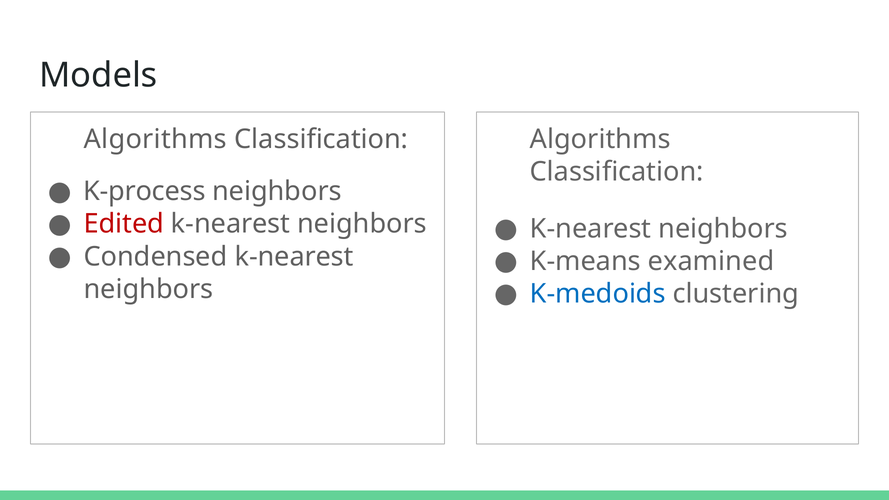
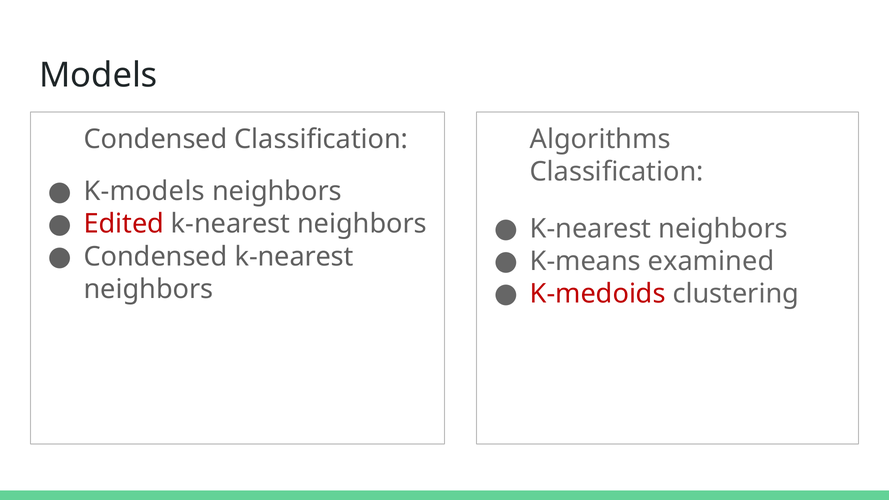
Algorithms: Algorithms -> Condensed (156, 139)
K-process: K-process -> K-models (144, 191)
K-medoids colour: blue -> red (598, 294)
